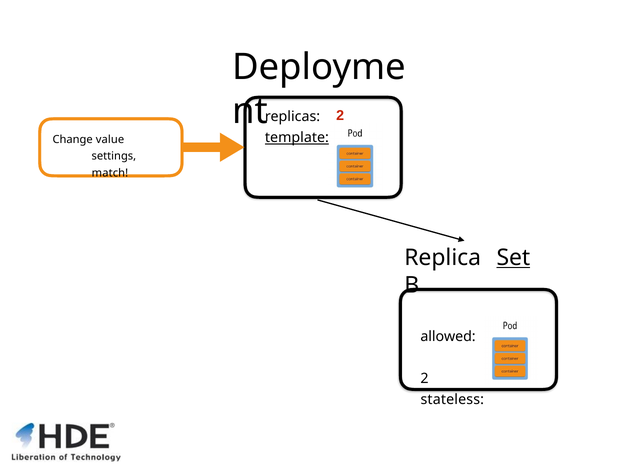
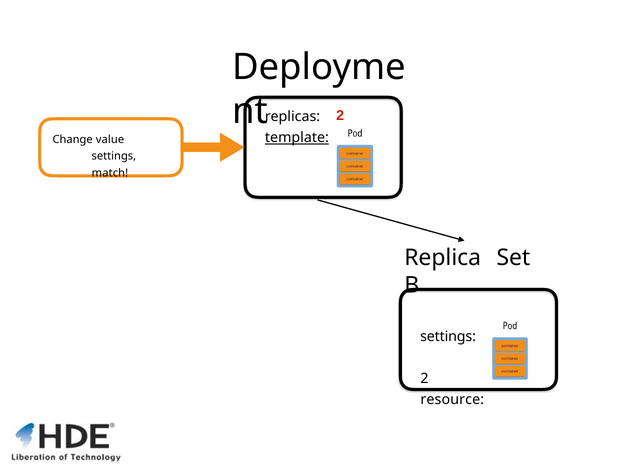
Set underline: present -> none (513, 257)
allowed: allowed -> settings (448, 336)
stateless: stateless -> resource (452, 399)
